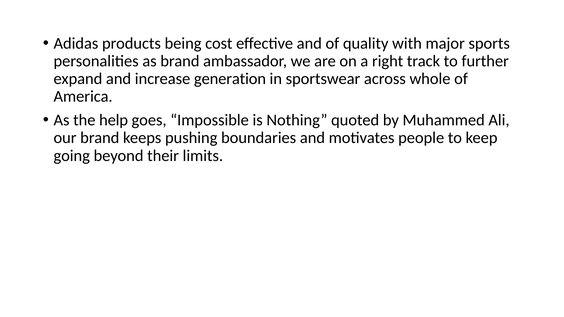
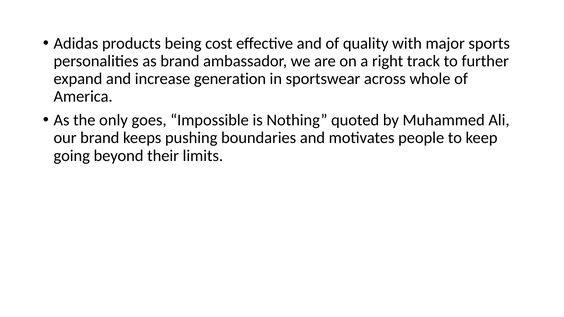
help: help -> only (114, 120)
